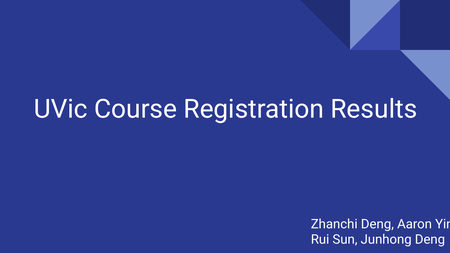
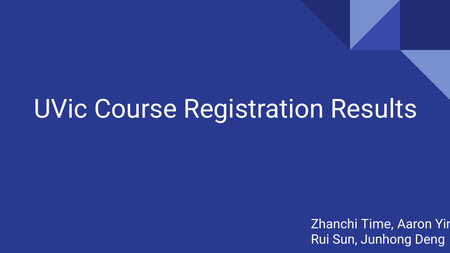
Zhanchi Deng: Deng -> Time (377, 224)
